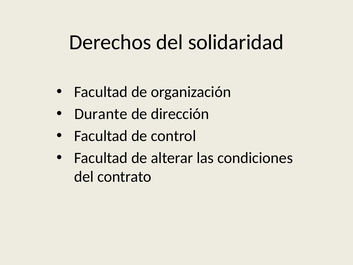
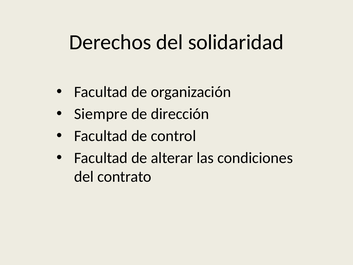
Durante: Durante -> Siempre (101, 114)
